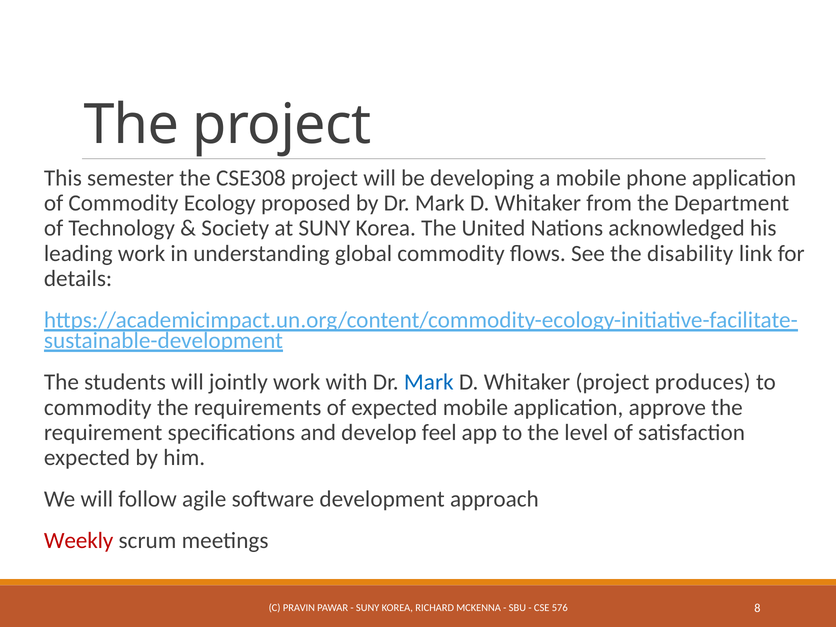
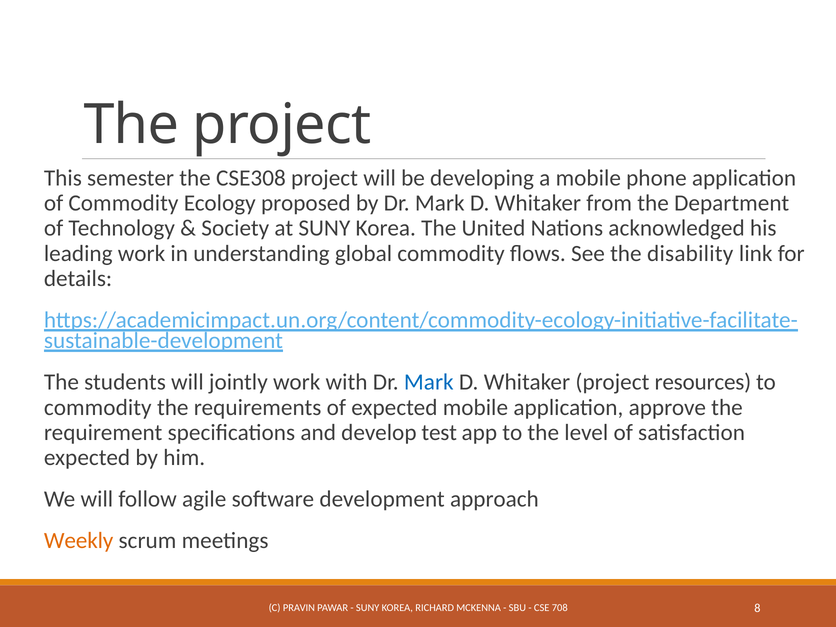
produces: produces -> resources (703, 382)
feel: feel -> test (439, 432)
Weekly colour: red -> orange (79, 540)
576: 576 -> 708 (560, 608)
